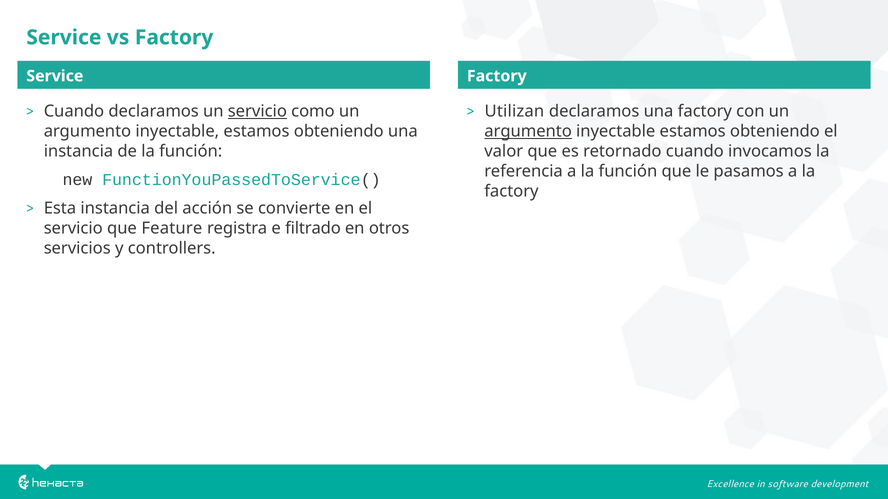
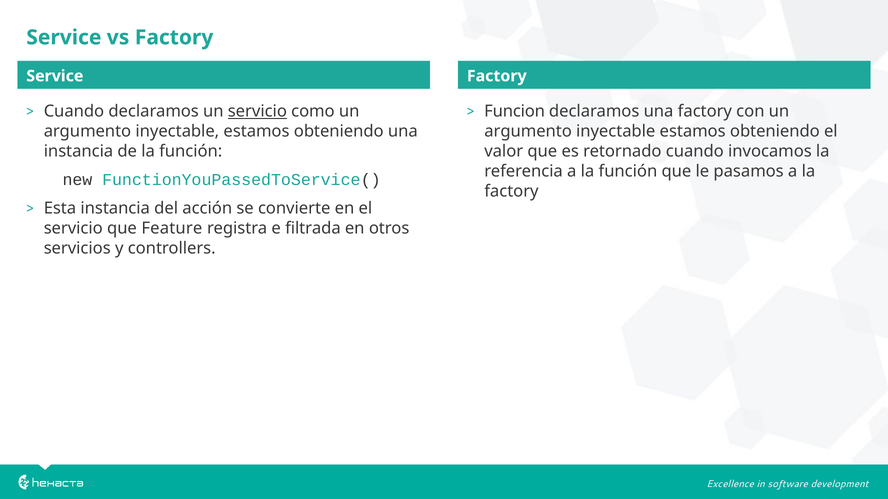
Utilizan: Utilizan -> Funcion (515, 111)
argumento underline: present -> none (528, 131)
filtrado: filtrado -> filtrada (313, 229)
